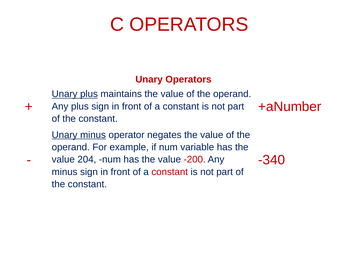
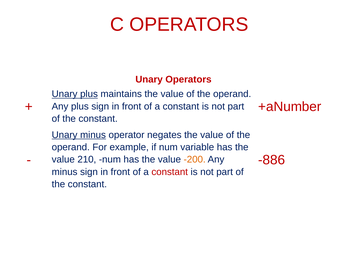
-340: -340 -> -886 (272, 160)
204: 204 -> 210 (87, 160)
-200 colour: red -> orange (195, 160)
